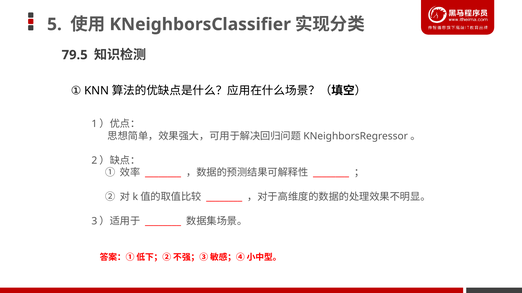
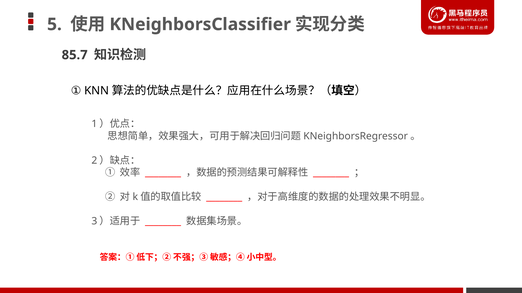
79.5: 79.5 -> 85.7 (75, 55)
